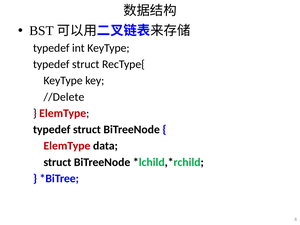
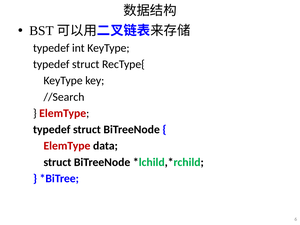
//Delete: //Delete -> //Search (64, 97)
